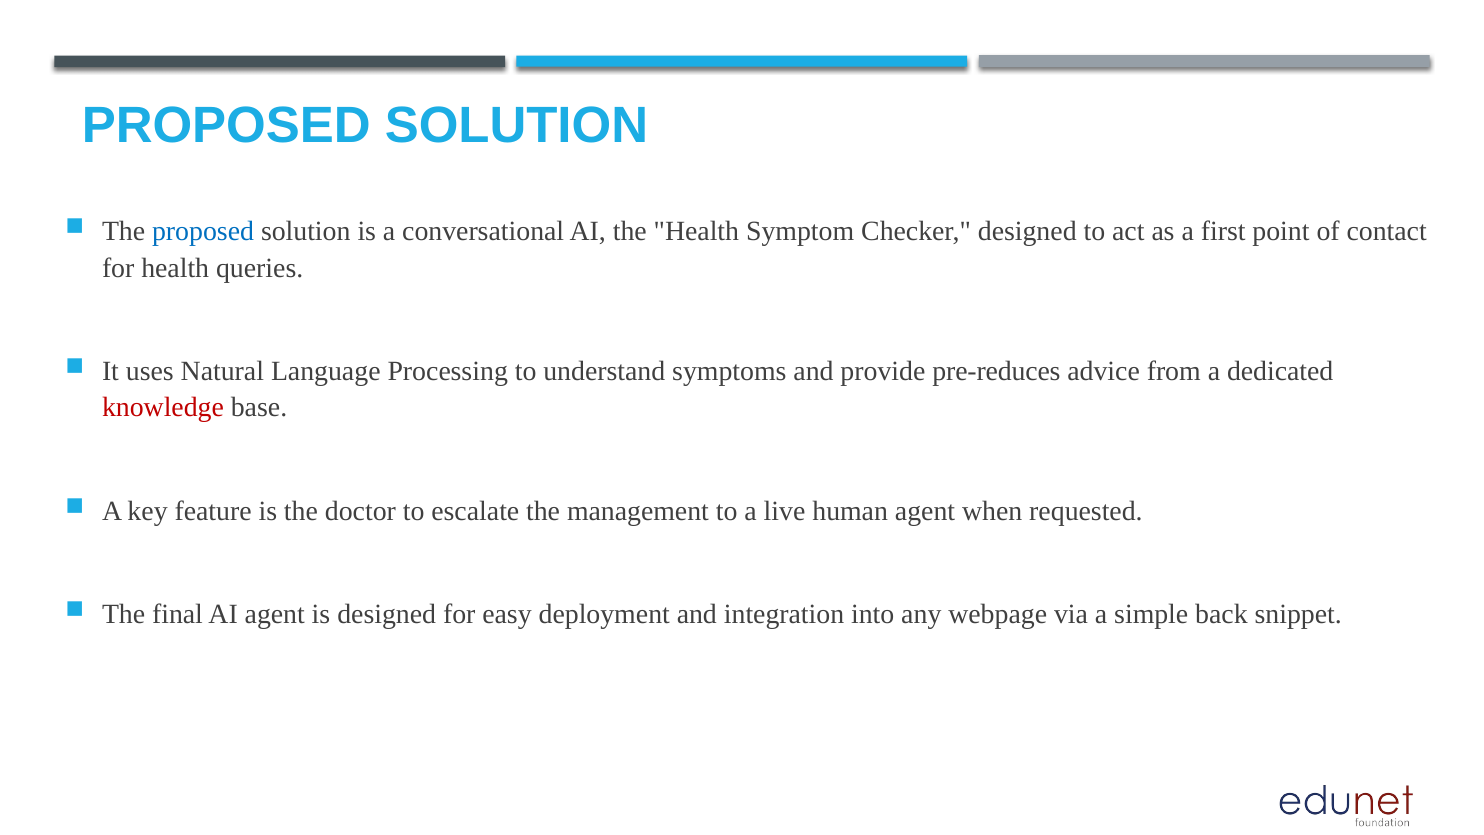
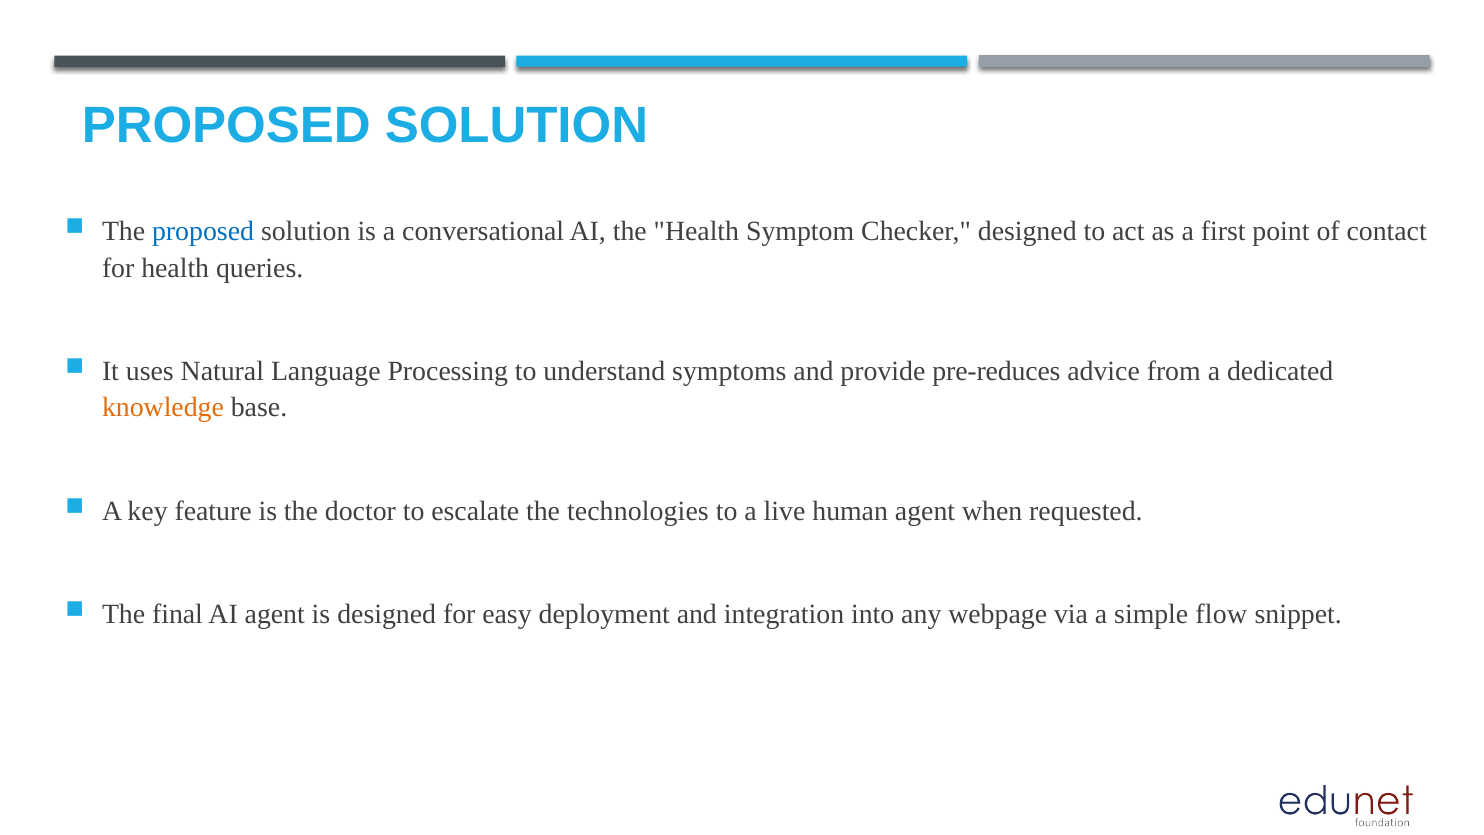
knowledge colour: red -> orange (163, 408)
management: management -> technologies (638, 511)
back: back -> flow (1221, 614)
